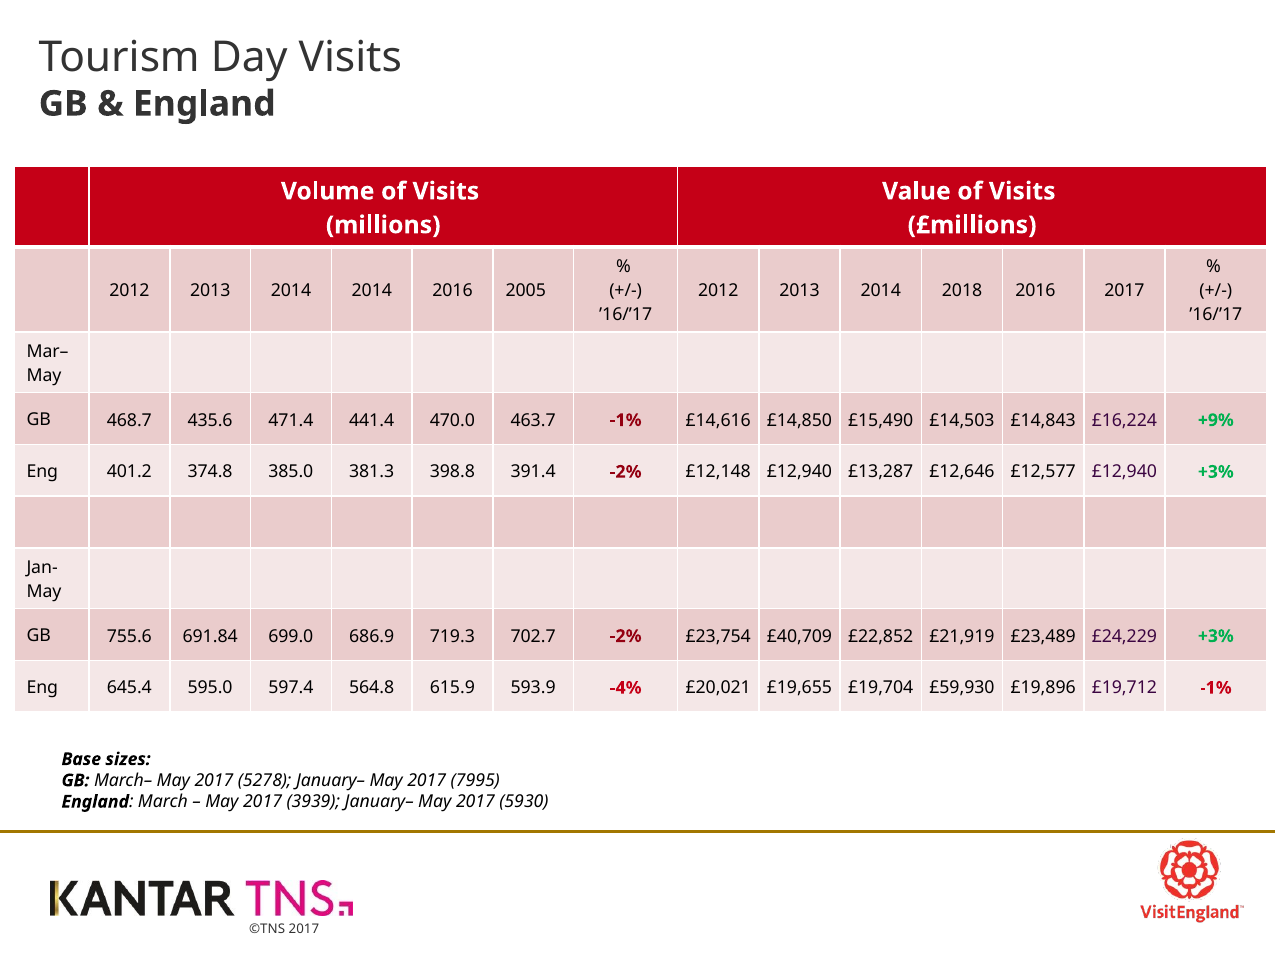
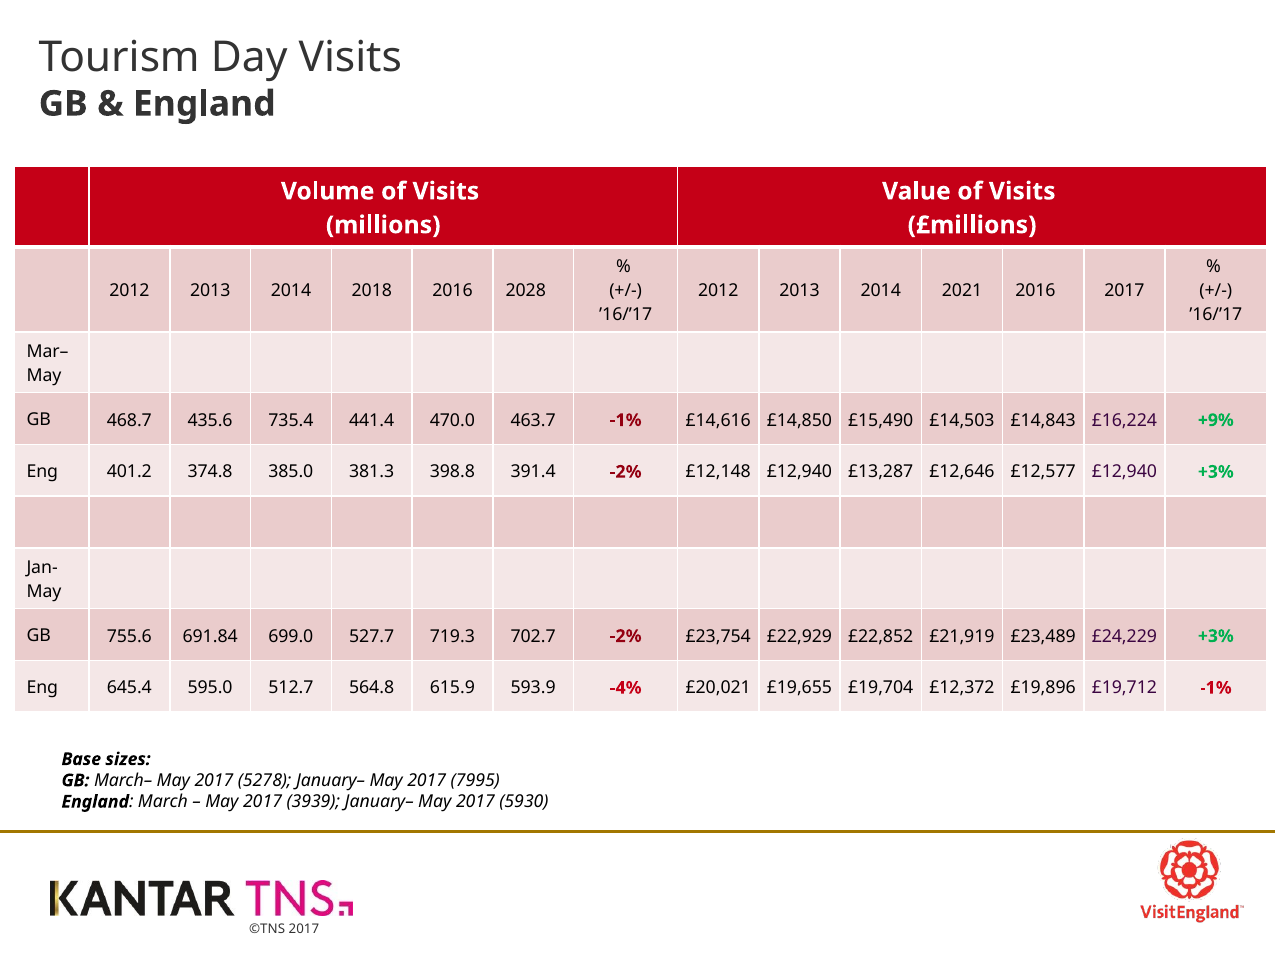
2014 2014: 2014 -> 2018 (372, 290)
2005: 2005 -> 2028 (526, 290)
2018: 2018 -> 2021 (962, 290)
471.4: 471.4 -> 735.4 (291, 420)
686.9: 686.9 -> 527.7 (372, 636)
£40,709: £40,709 -> £22,929 (800, 636)
597.4: 597.4 -> 512.7 (291, 688)
£59,930: £59,930 -> £12,372 (962, 688)
